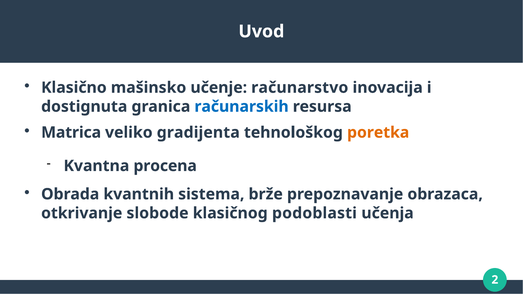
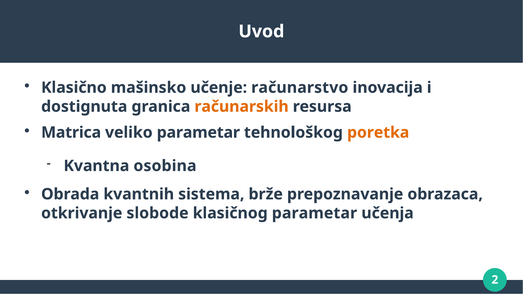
računarskih colour: blue -> orange (242, 107)
veliko gradijenta: gradijenta -> parametar (198, 133)
procena: procena -> osobina (165, 166)
klasičnog podoblasti: podoblasti -> parametar (314, 213)
